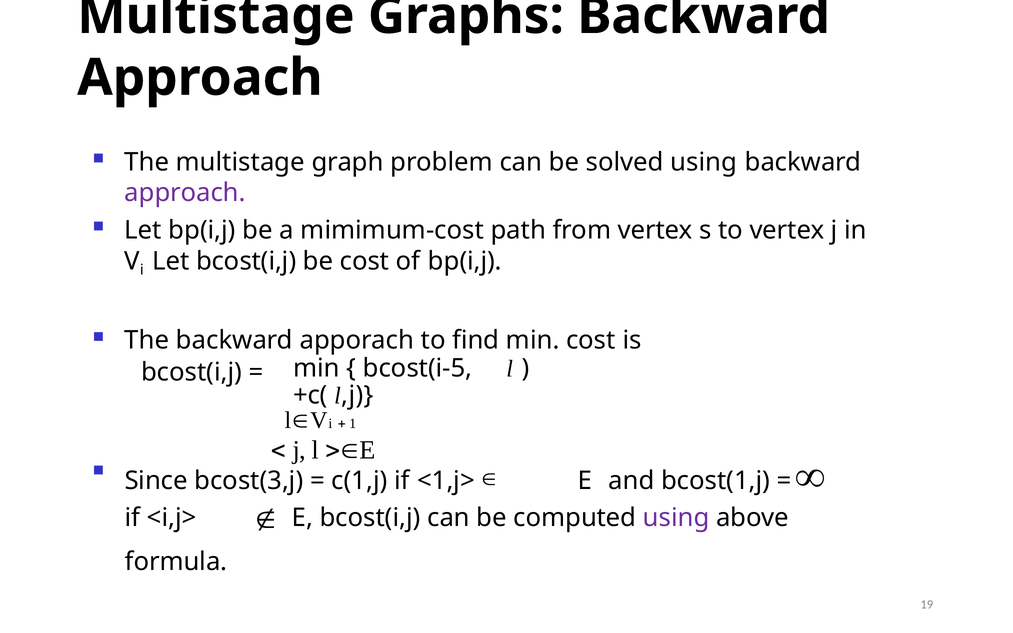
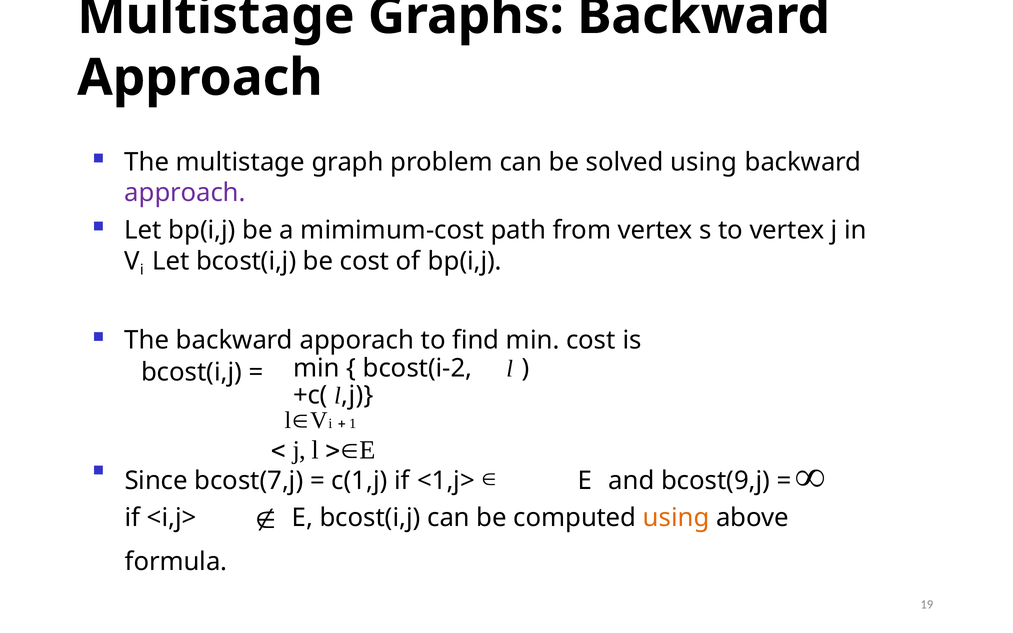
bcost(i-5: bcost(i-5 -> bcost(i-2 (418, 368)
bcost(3,j: bcost(3,j -> bcost(7,j (249, 481)
bcost(1,j: bcost(1,j -> bcost(9,j (716, 481)
using colour: purple -> orange (676, 518)
